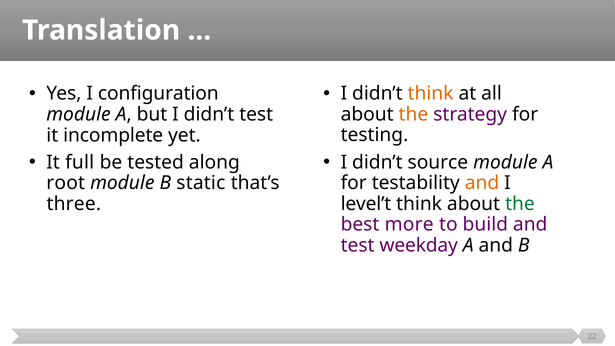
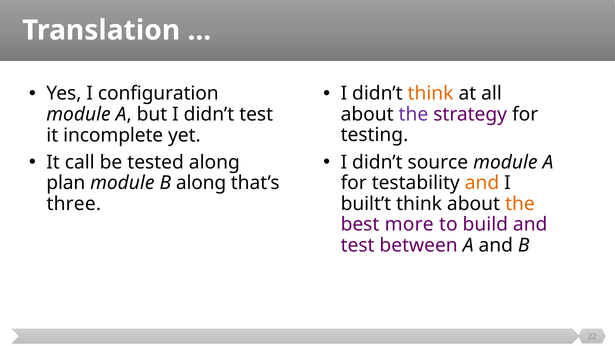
the colour: orange -> purple (413, 114)
full: full -> call (80, 162)
root: root -> plan (66, 183)
B static: static -> along (201, 183)
level’t: level’t -> built’t (366, 204)
the colour: green -> orange (520, 204)
weekday: weekday -> between (419, 245)
